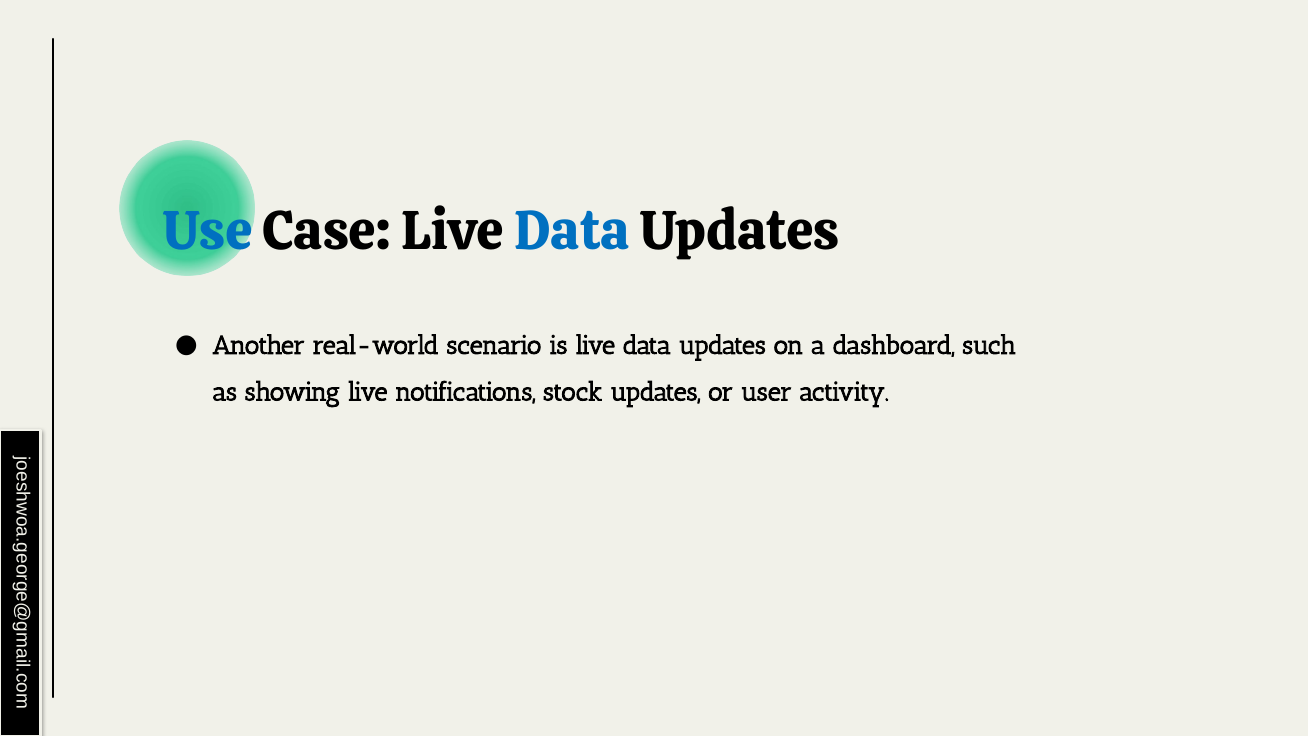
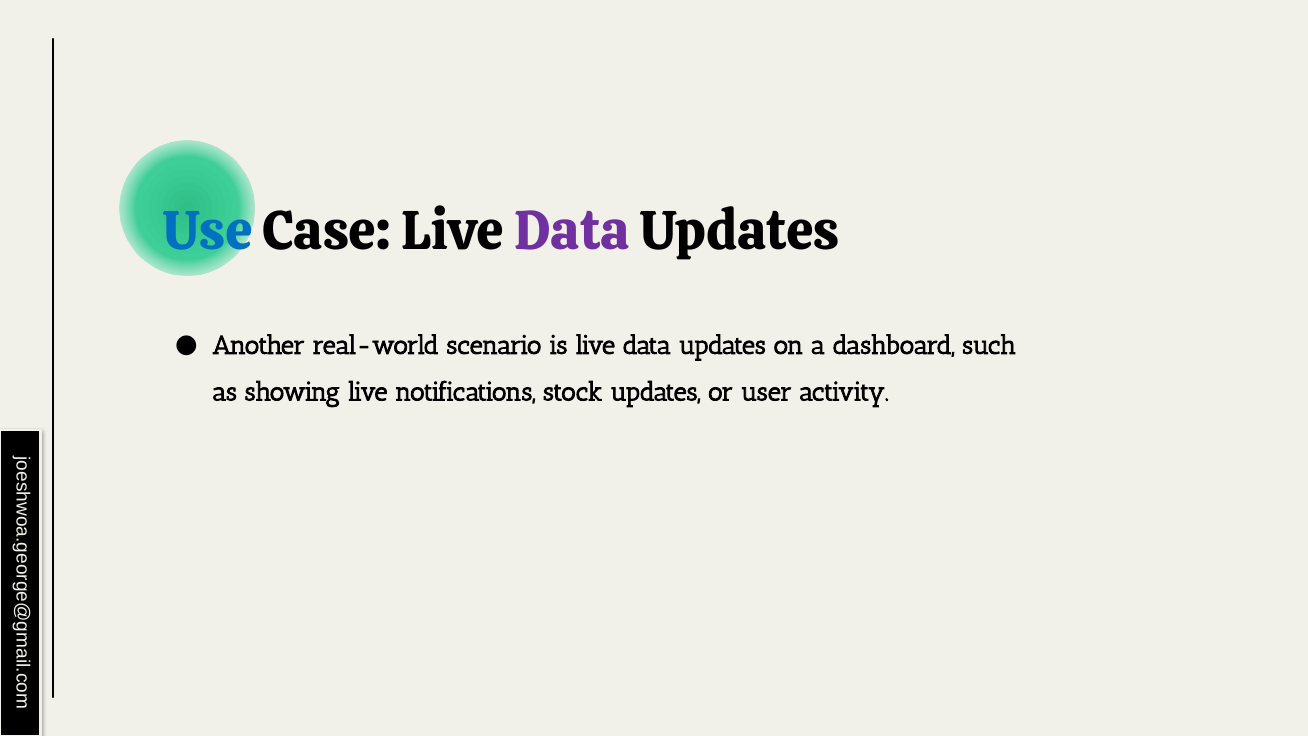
Data colour: blue -> purple (572, 232)
